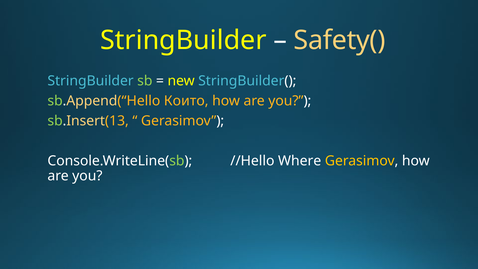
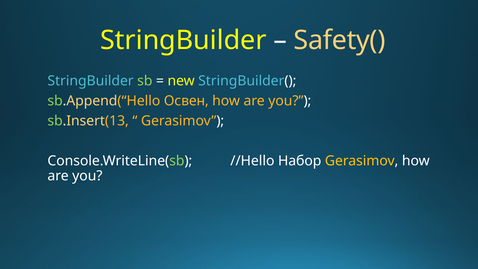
Които: Които -> Освен (186, 101)
Where: Where -> Набор (300, 161)
